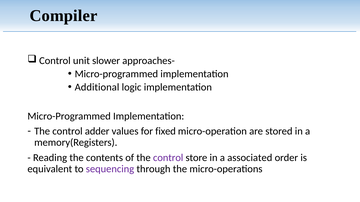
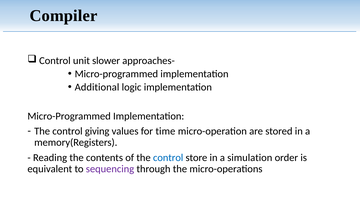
adder: adder -> giving (97, 132)
fixed: fixed -> time (165, 132)
control colour: purple -> blue (168, 158)
associated: associated -> simulation (250, 158)
